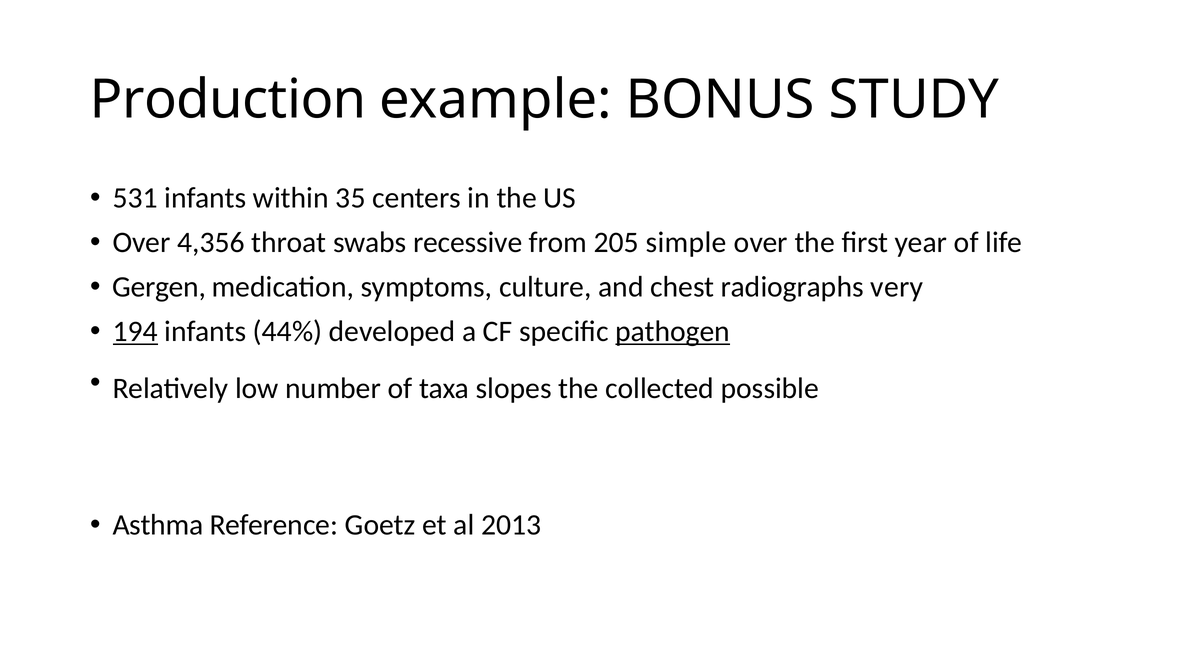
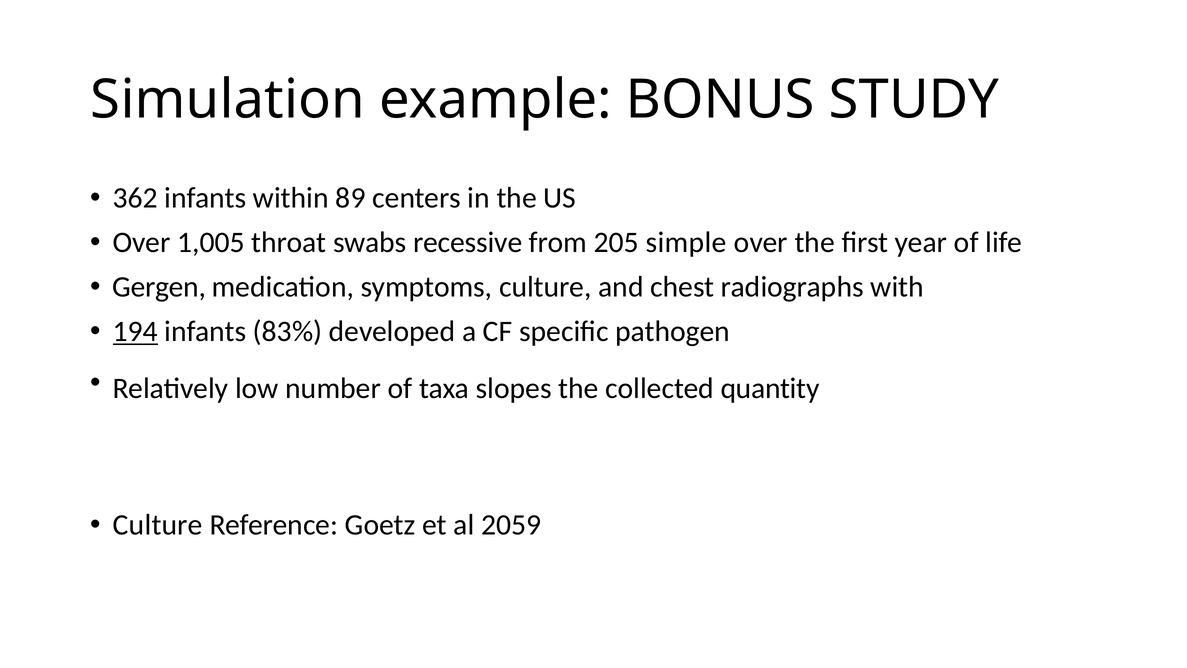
Production: Production -> Simulation (228, 100)
531: 531 -> 362 (135, 198)
35: 35 -> 89 (350, 198)
4,356: 4,356 -> 1,005 (211, 242)
very: very -> with (897, 287)
44%: 44% -> 83% (288, 331)
pathogen underline: present -> none (673, 331)
possible: possible -> quantity (770, 388)
Asthma: Asthma -> Culture (158, 525)
2013: 2013 -> 2059 (511, 525)
